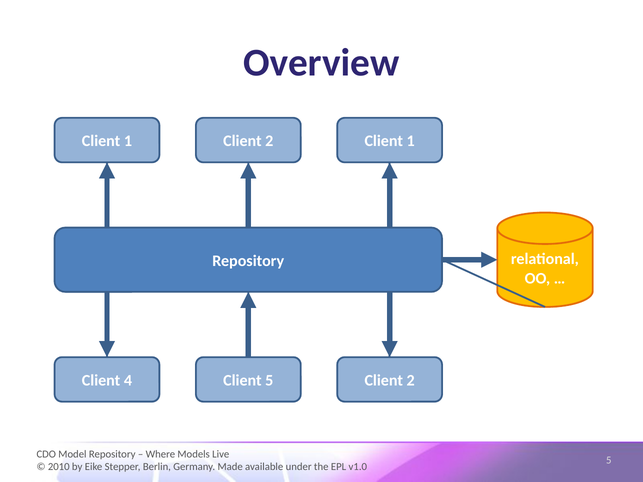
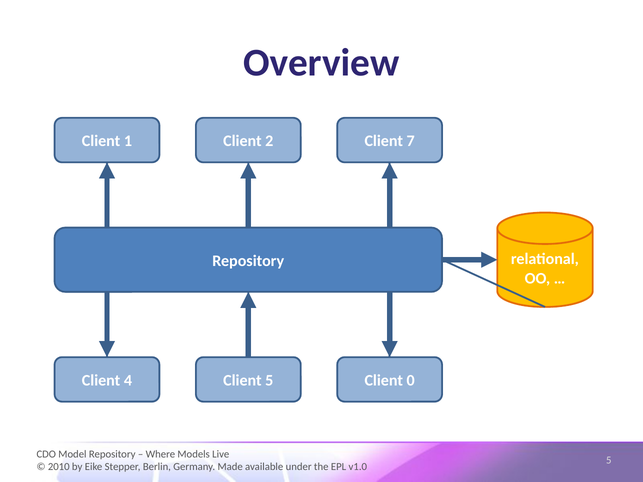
2 Client 1: 1 -> 7 (411, 141)
5 Client 2: 2 -> 0 (411, 381)
